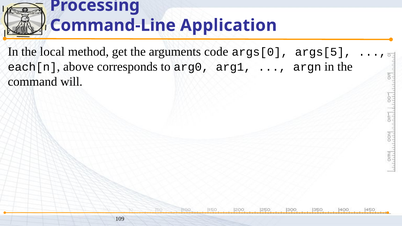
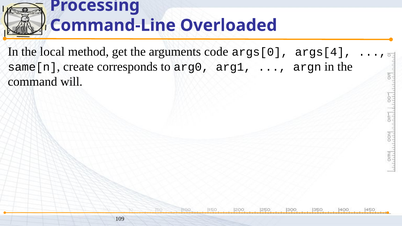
Application: Application -> Overloaded (229, 25)
args[5: args[5 -> args[4 (323, 52)
each[n: each[n -> same[n (32, 67)
above: above -> create (78, 67)
